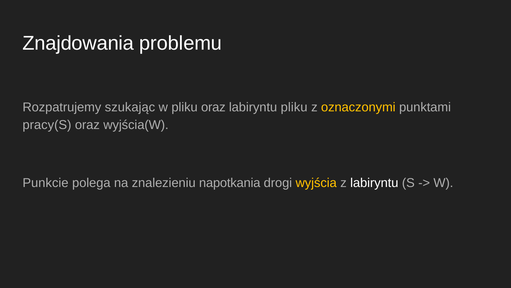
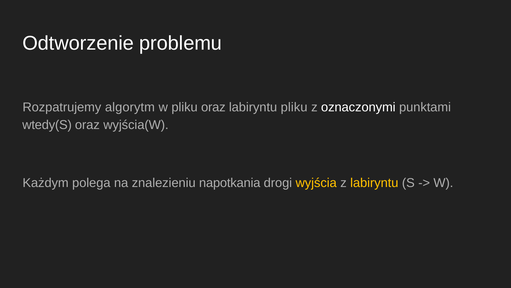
Znajdowania: Znajdowania -> Odtworzenie (78, 43)
szukając: szukając -> algorytm (130, 107)
oznaczonymi colour: yellow -> white (358, 107)
pracy(S: pracy(S -> wtedy(S (47, 125)
Punkcie: Punkcie -> Każdym (46, 183)
labiryntu colour: white -> yellow (374, 183)
